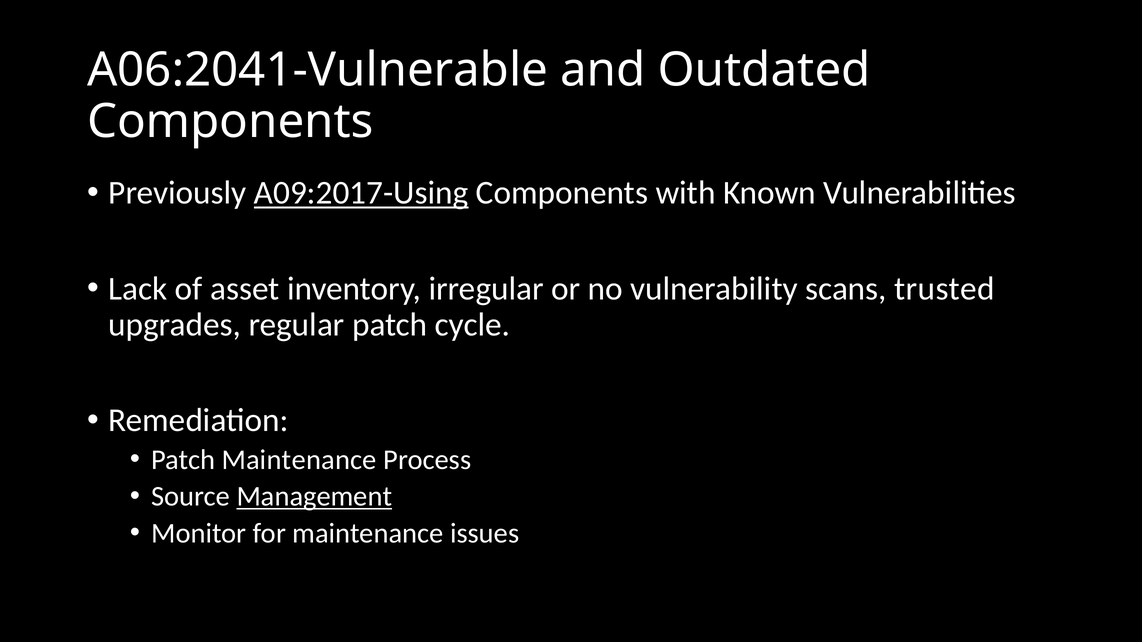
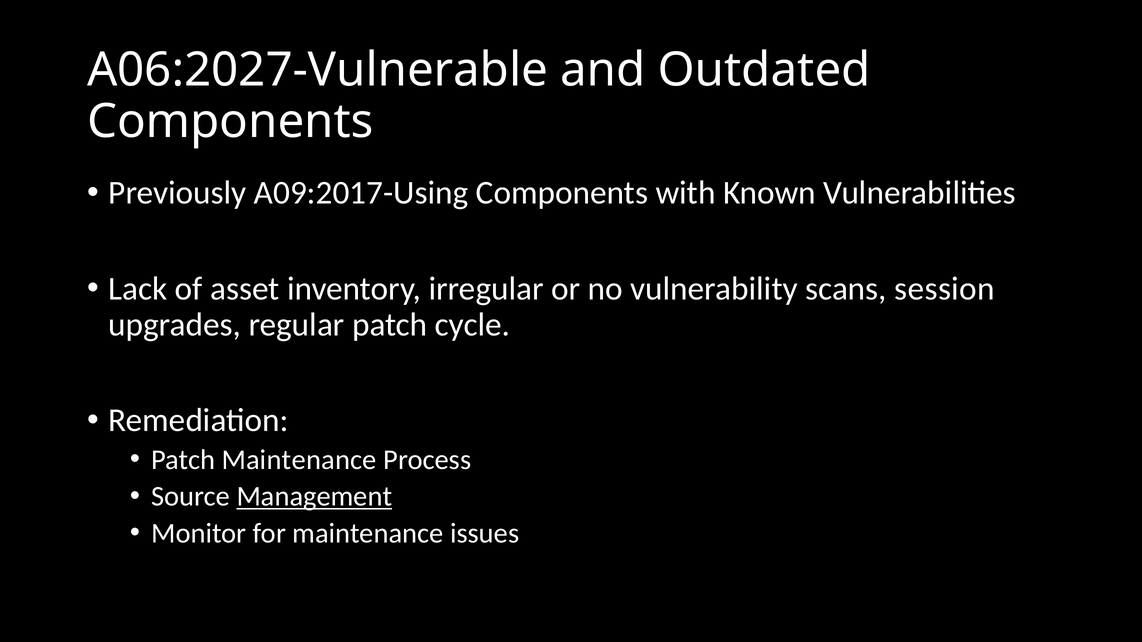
A06:2041-Vulnerable: A06:2041-Vulnerable -> A06:2027-Vulnerable (318, 70)
A09:2017-Using underline: present -> none (361, 193)
trusted: trusted -> session (945, 289)
